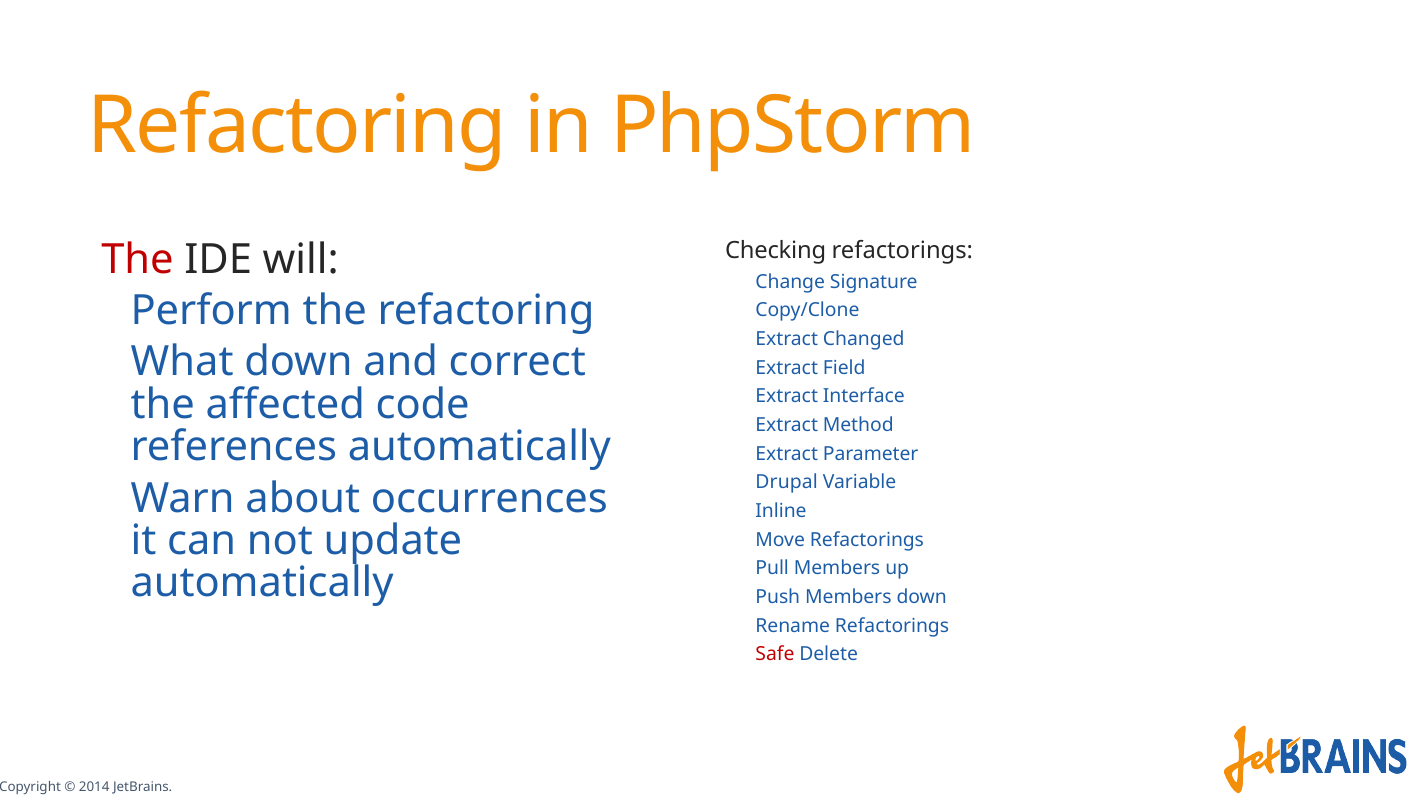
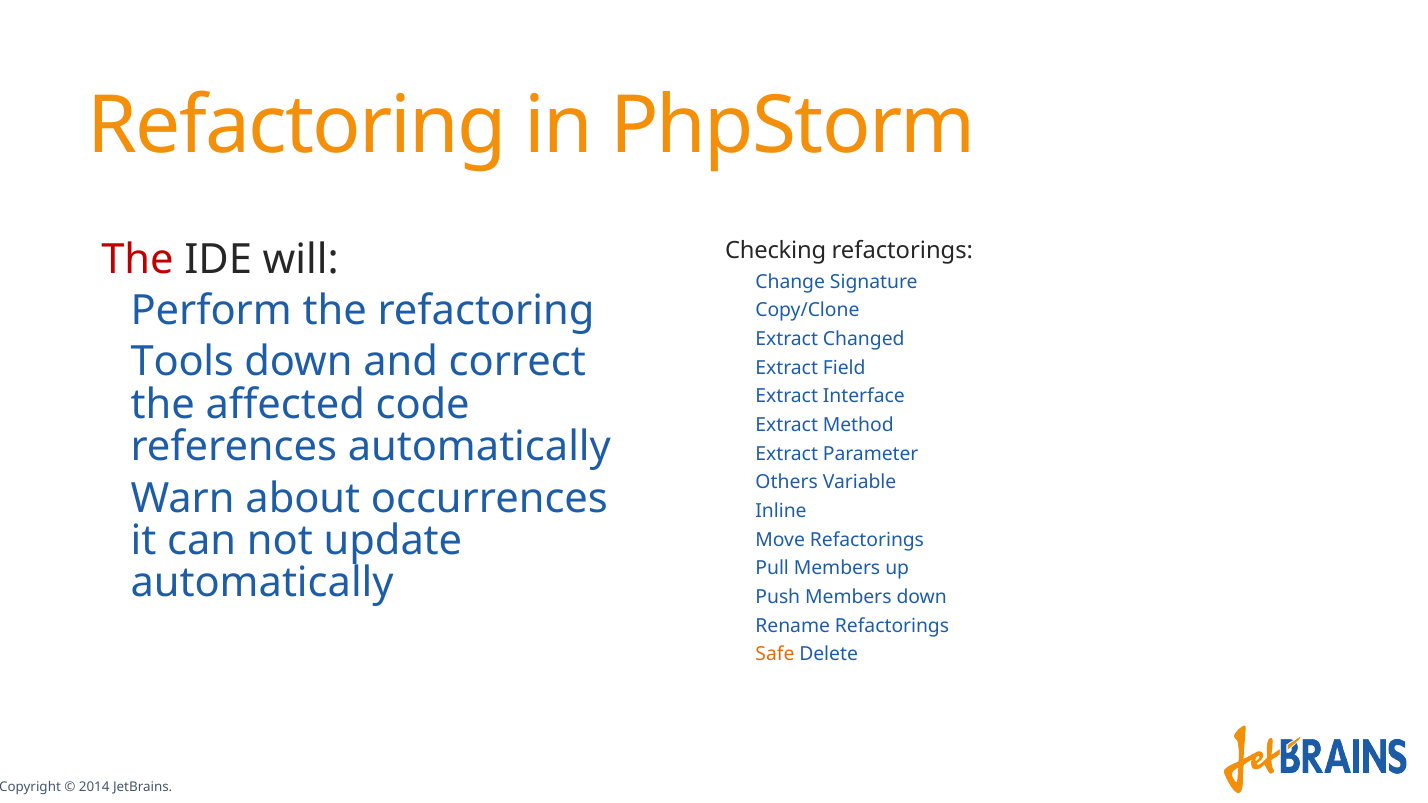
What: What -> Tools (182, 362)
Drupal: Drupal -> Others (787, 483)
Safe colour: red -> orange (775, 655)
